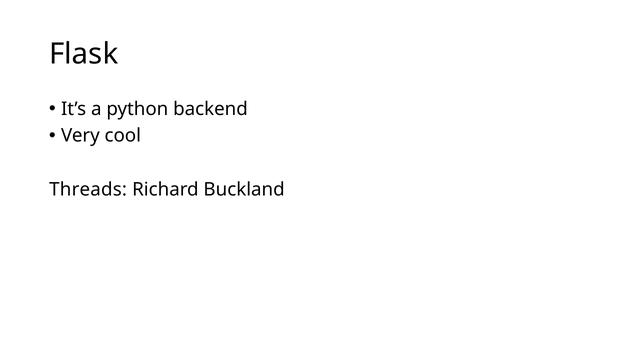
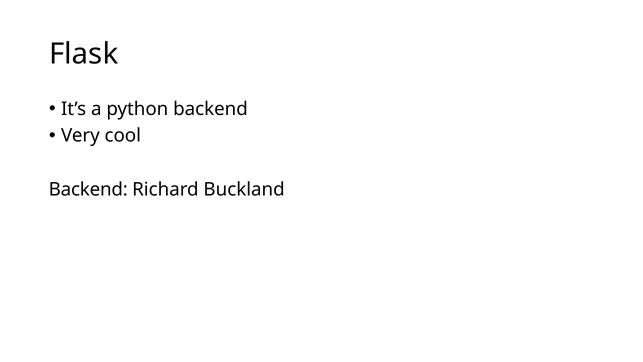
Threads: Threads -> Backend (88, 190)
